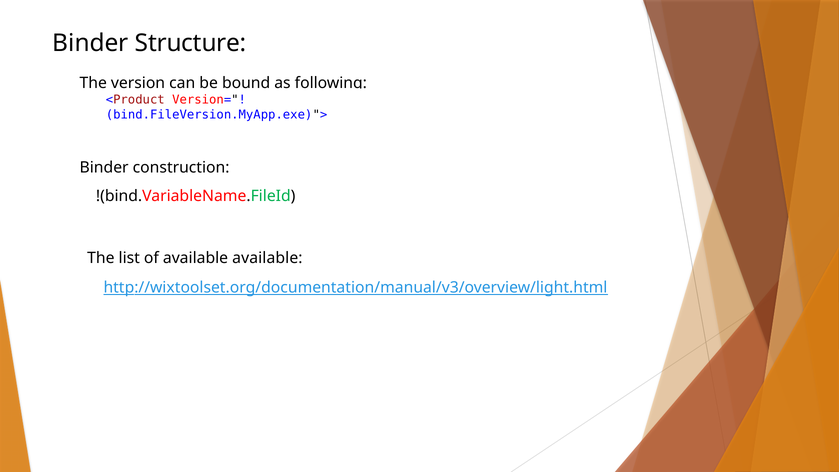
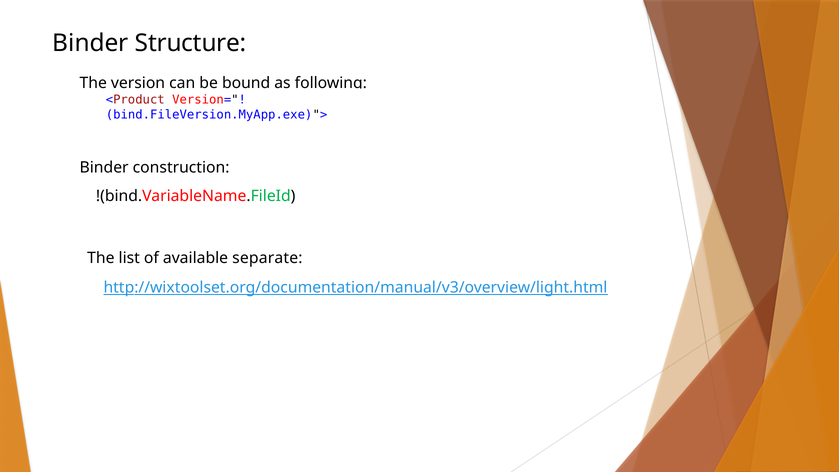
available available: available -> separate (267, 258)
